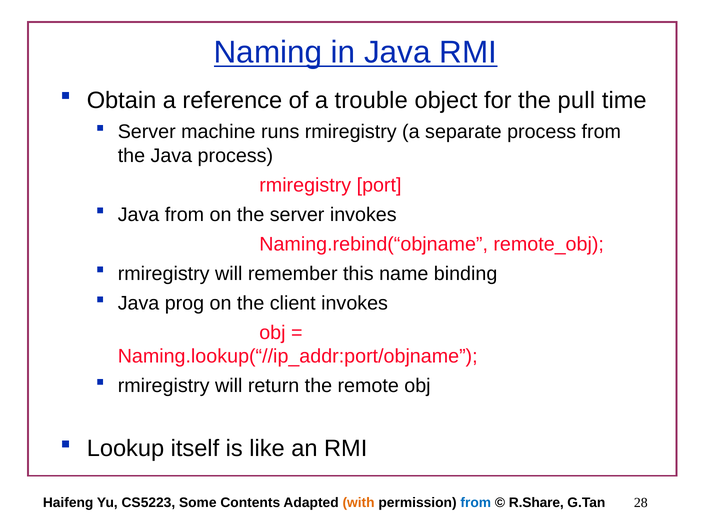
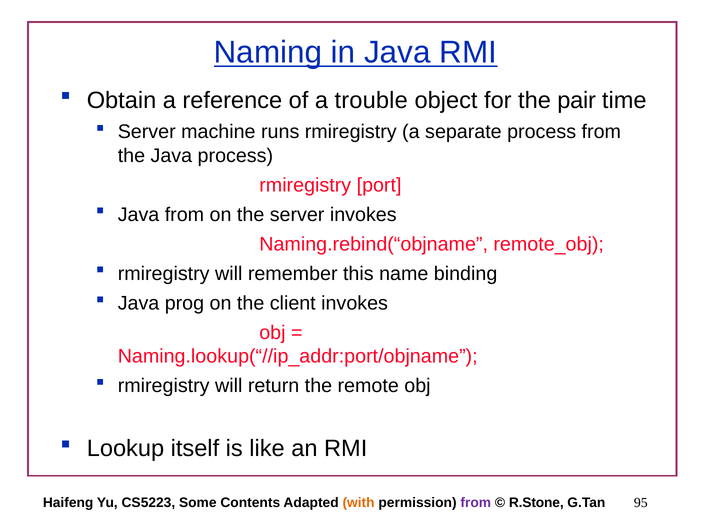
pull: pull -> pair (577, 100)
from colour: blue -> purple (476, 502)
R.Share: R.Share -> R.Stone (536, 502)
28: 28 -> 95 (641, 502)
